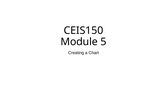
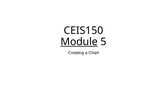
Module underline: none -> present (79, 42)
